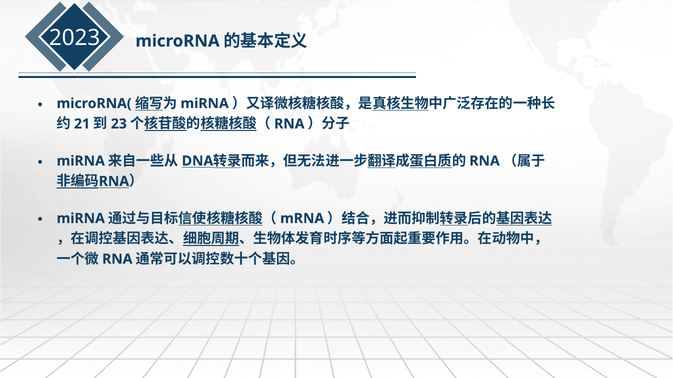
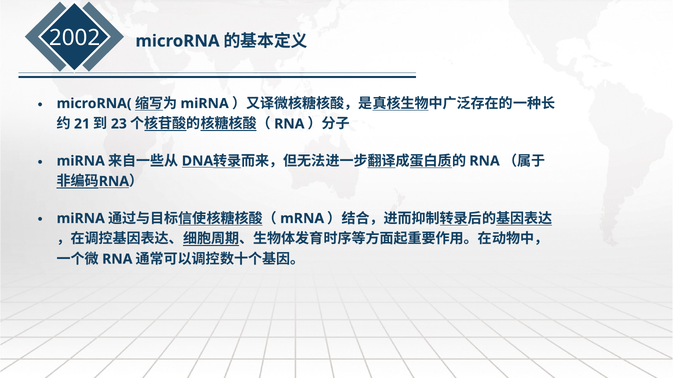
2023: 2023 -> 2002 (75, 38)
